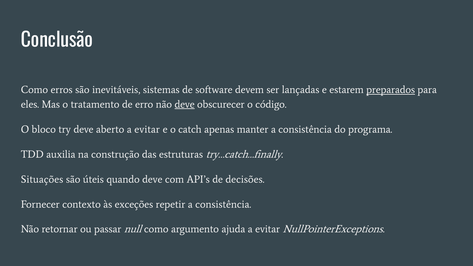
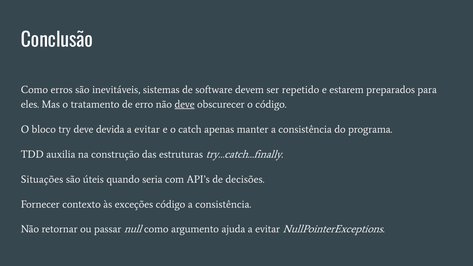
lançadas: lançadas -> repetido (301, 90)
preparados underline: present -> none (391, 90)
aberto: aberto -> devida (110, 129)
quando deve: deve -> seria (152, 179)
exceções repetir: repetir -> código (171, 204)
